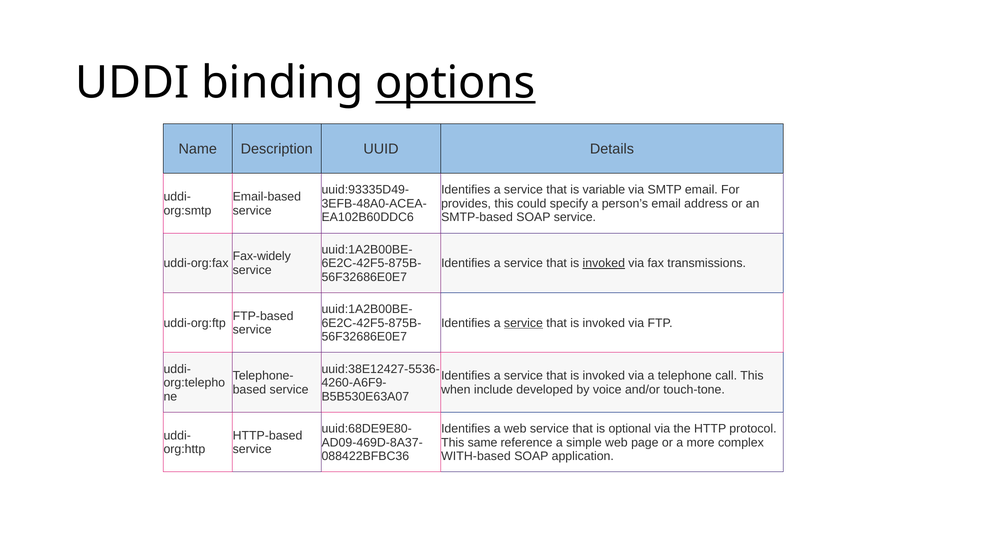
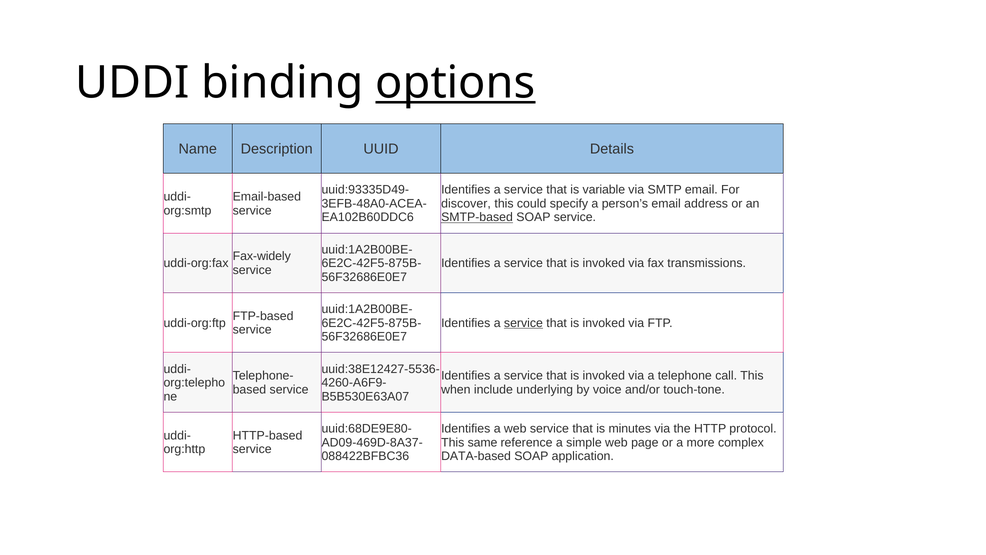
provides: provides -> discover (466, 203)
SMTP-based underline: none -> present (477, 217)
invoked underline: present -> none (604, 263)
developed: developed -> underlying (545, 389)
optional: optional -> minutes (630, 428)
WITH-based: WITH-based -> DATA-based (476, 456)
